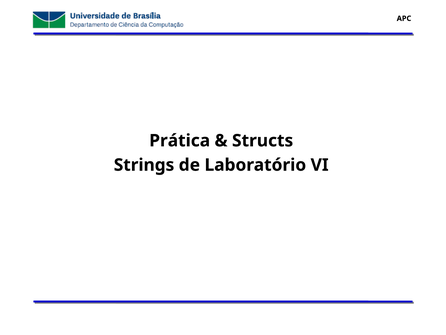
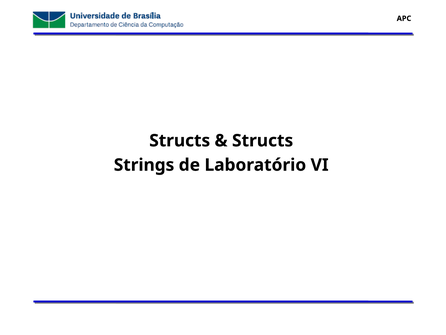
Prática: Prática -> Structs (180, 140)
